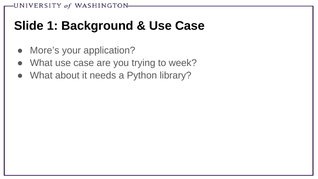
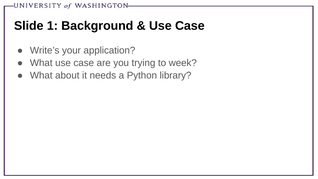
More’s: More’s -> Write’s (45, 50)
